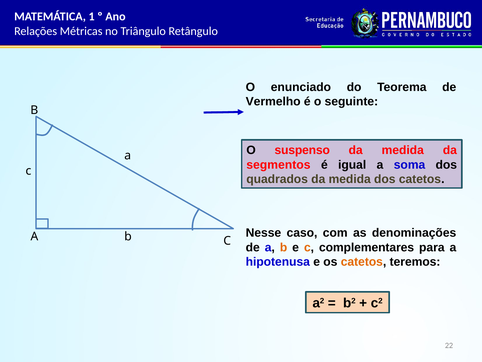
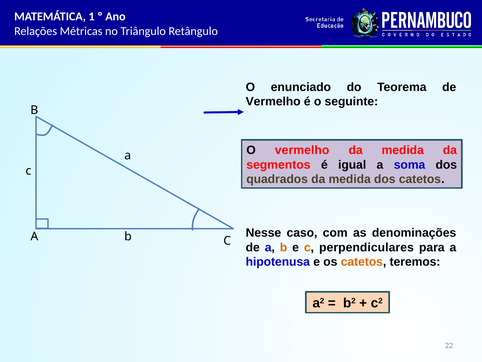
O suspenso: suspenso -> vermelho (302, 150)
complementares: complementares -> perpendiculares (366, 247)
